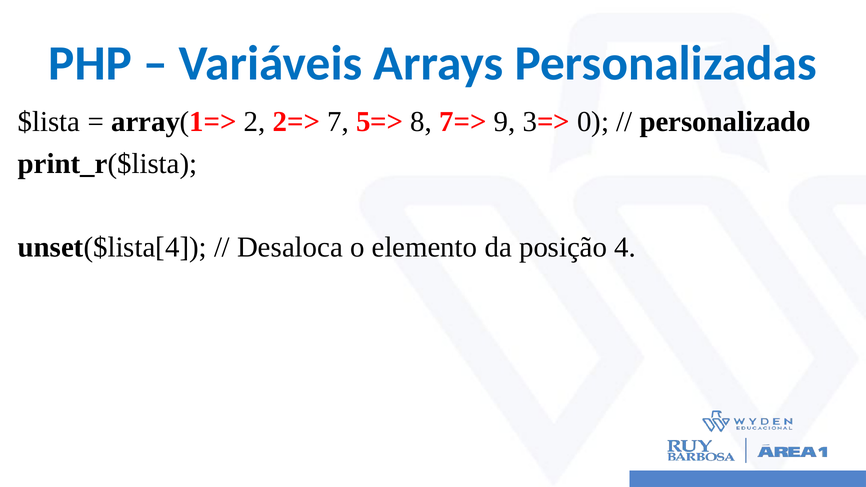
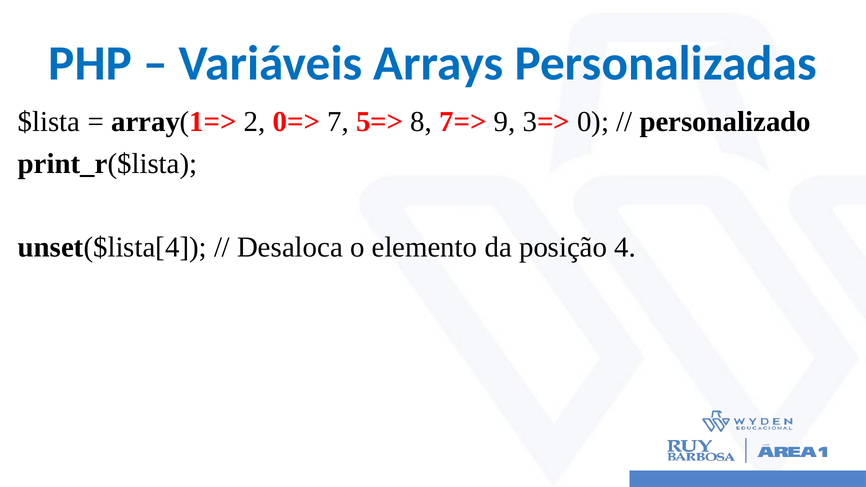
2=>: 2=> -> 0=> (296, 122)
